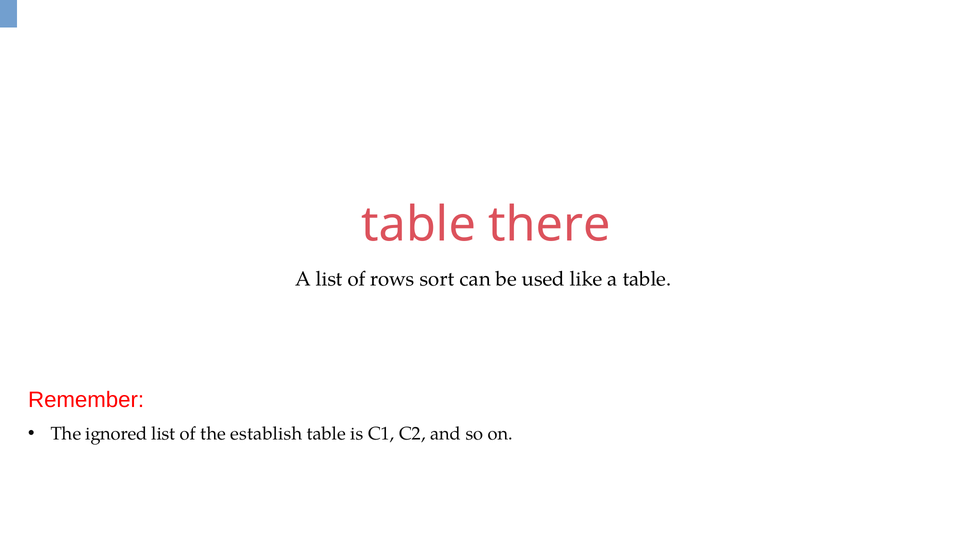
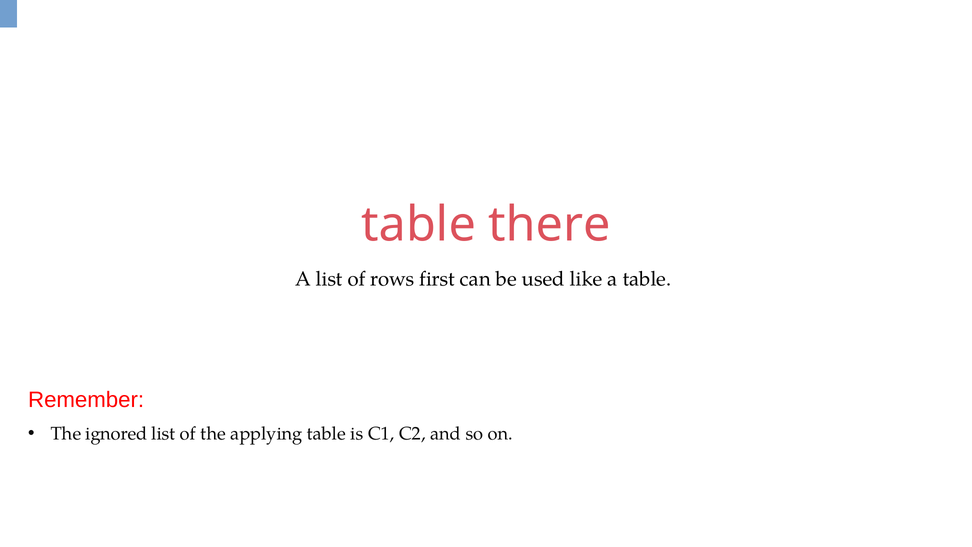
sort: sort -> first (437, 279)
establish: establish -> applying (266, 433)
